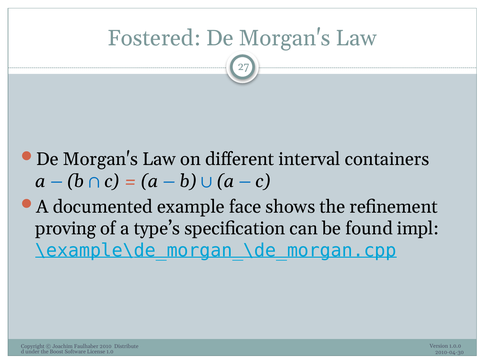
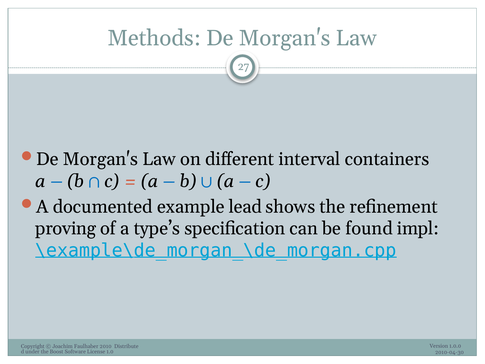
Fostered: Fostered -> Methods (154, 38)
face: face -> lead (245, 207)
